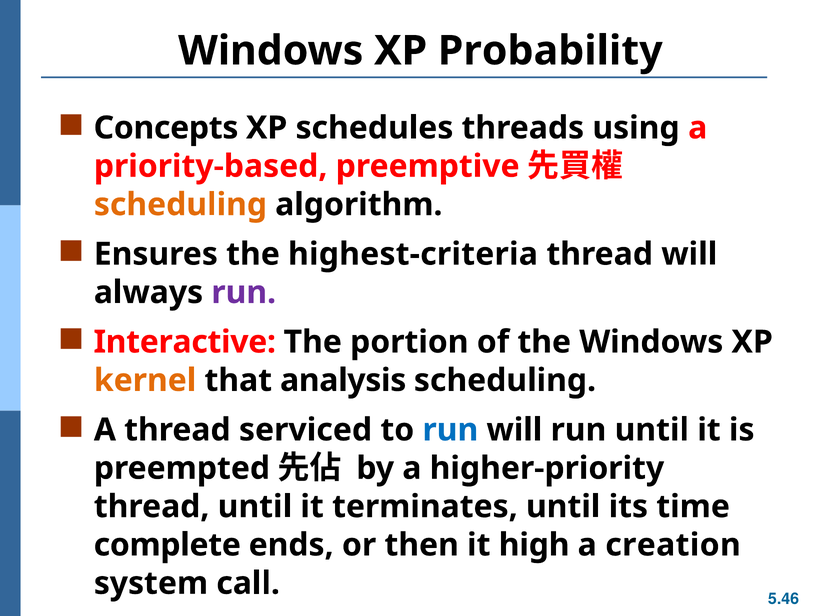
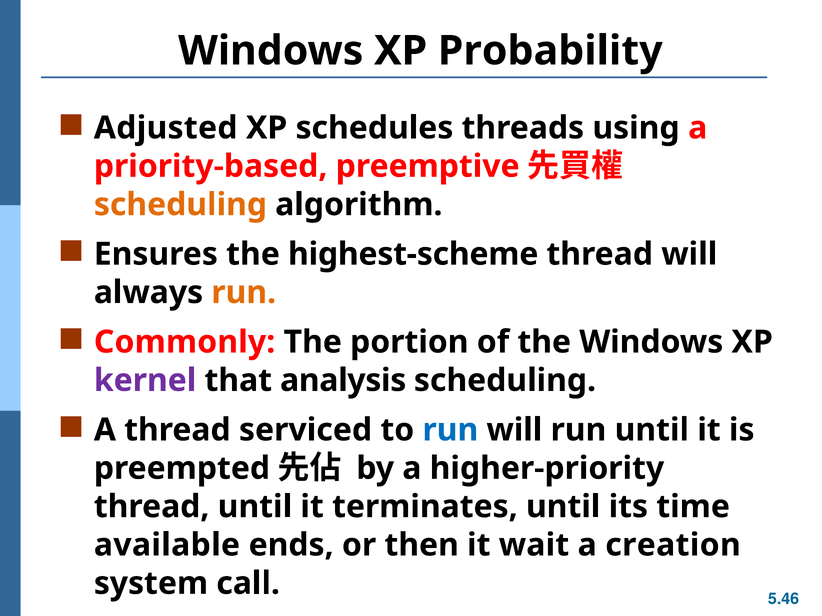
Concepts: Concepts -> Adjusted (166, 128)
highest-criteria: highest-criteria -> highest-scheme (413, 254)
run colour: purple -> orange (244, 293)
Interactive: Interactive -> Commonly (185, 342)
kernel colour: orange -> purple (145, 381)
complete: complete -> available (167, 545)
high: high -> wait (534, 545)
